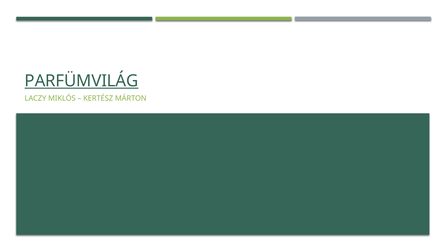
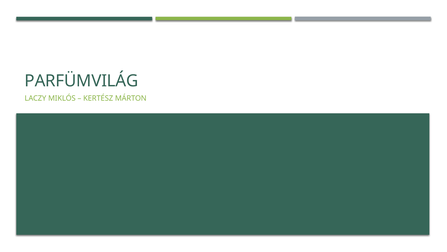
PARFÜMVILÁG underline: present -> none (82, 81)
